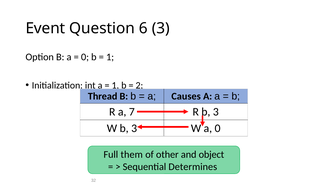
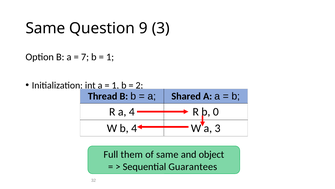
Event: Event -> Same (45, 28)
6: 6 -> 9 (143, 28)
0: 0 -> 7 (85, 57)
Causes: Causes -> Shared (186, 96)
a 7: 7 -> 4 (132, 111)
3: 3 -> 0 (216, 111)
W b 3: 3 -> 4 (134, 128)
a 0: 0 -> 3 (218, 128)
of other: other -> same (167, 154)
Determines: Determines -> Guarantees (193, 166)
